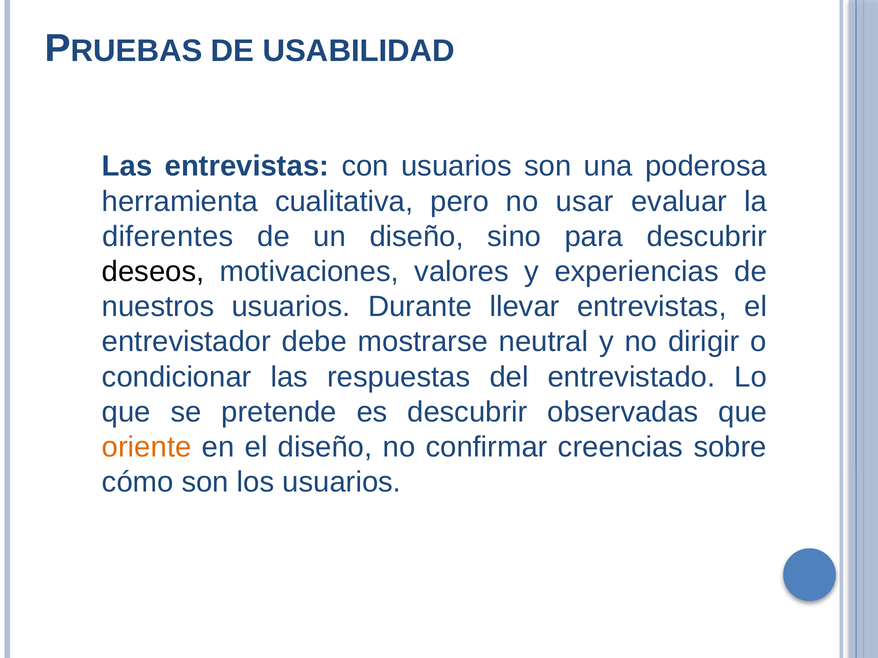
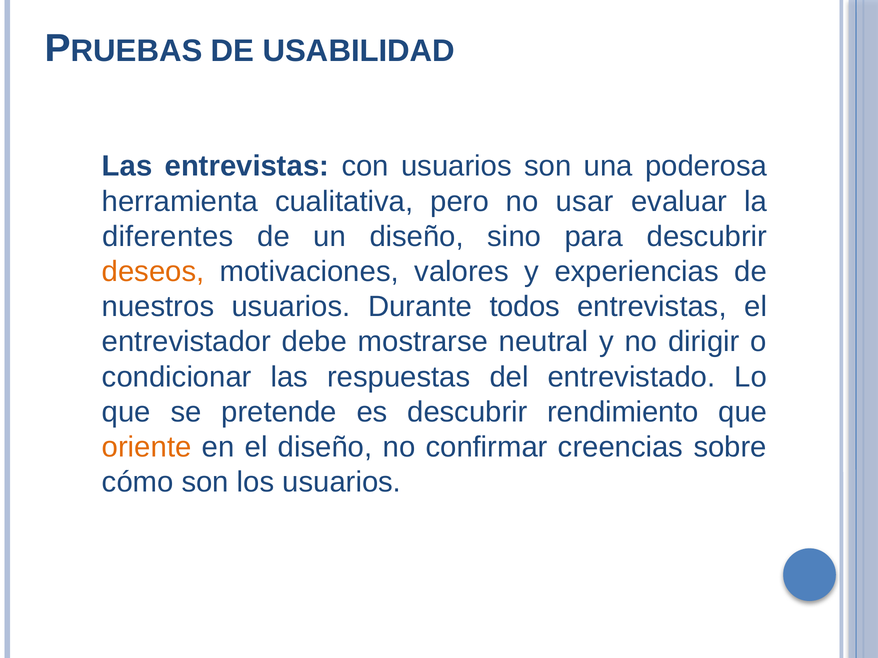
deseos colour: black -> orange (153, 272)
llevar: llevar -> todos (525, 307)
observadas: observadas -> rendimiento (623, 412)
